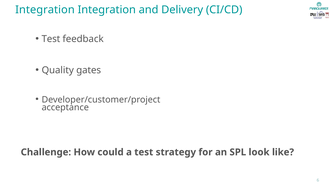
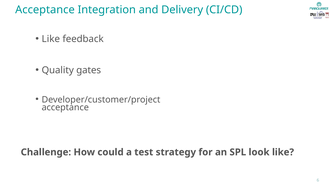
Integration: Integration -> Acceptance (45, 10)
Test: Test -> Like (51, 39)
